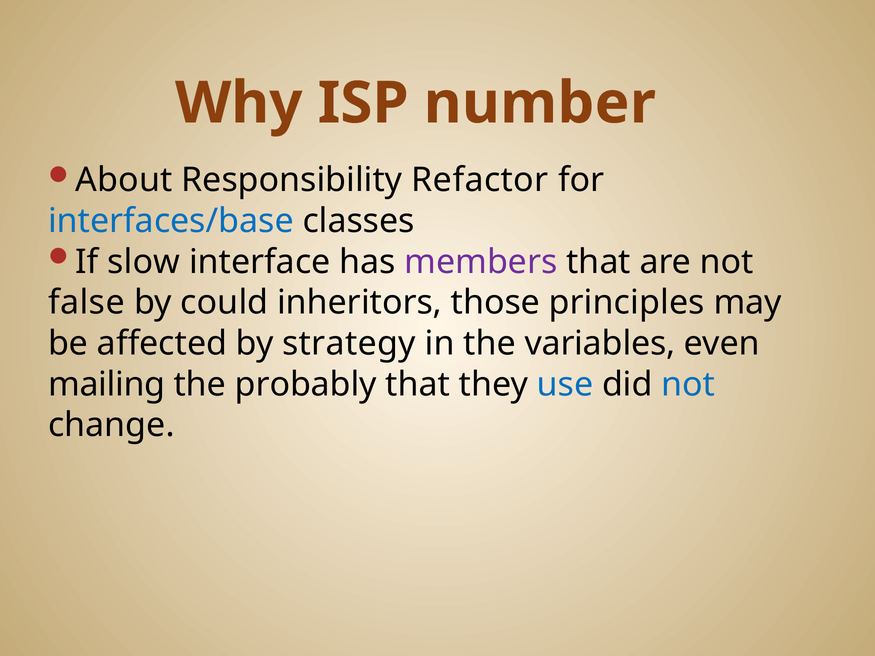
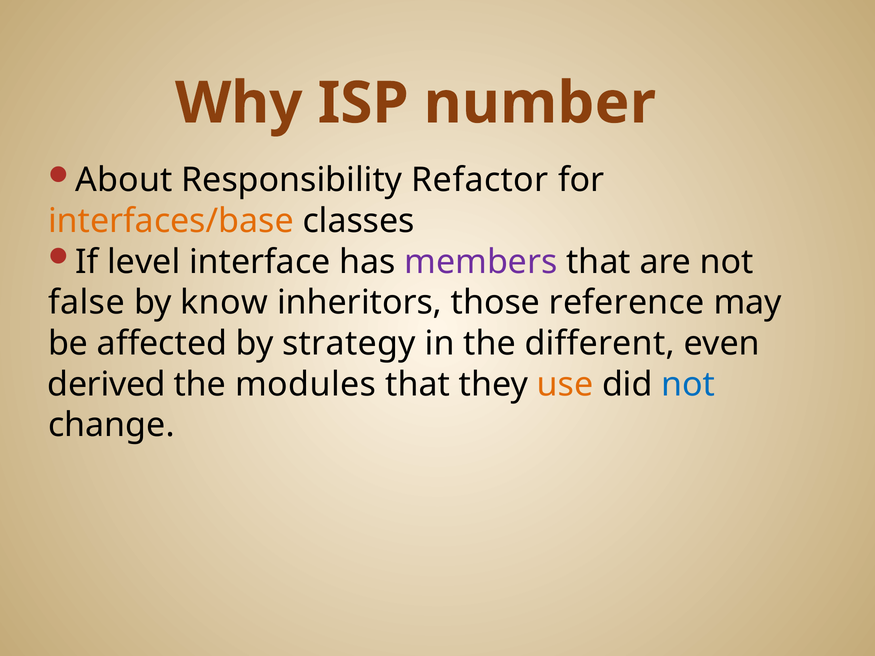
interfaces/base colour: blue -> orange (171, 221)
slow: slow -> level (144, 262)
could: could -> know (224, 303)
principles: principles -> reference (627, 303)
variables: variables -> different (600, 344)
mailing: mailing -> derived (107, 385)
probably: probably -> modules (306, 385)
use colour: blue -> orange (565, 385)
